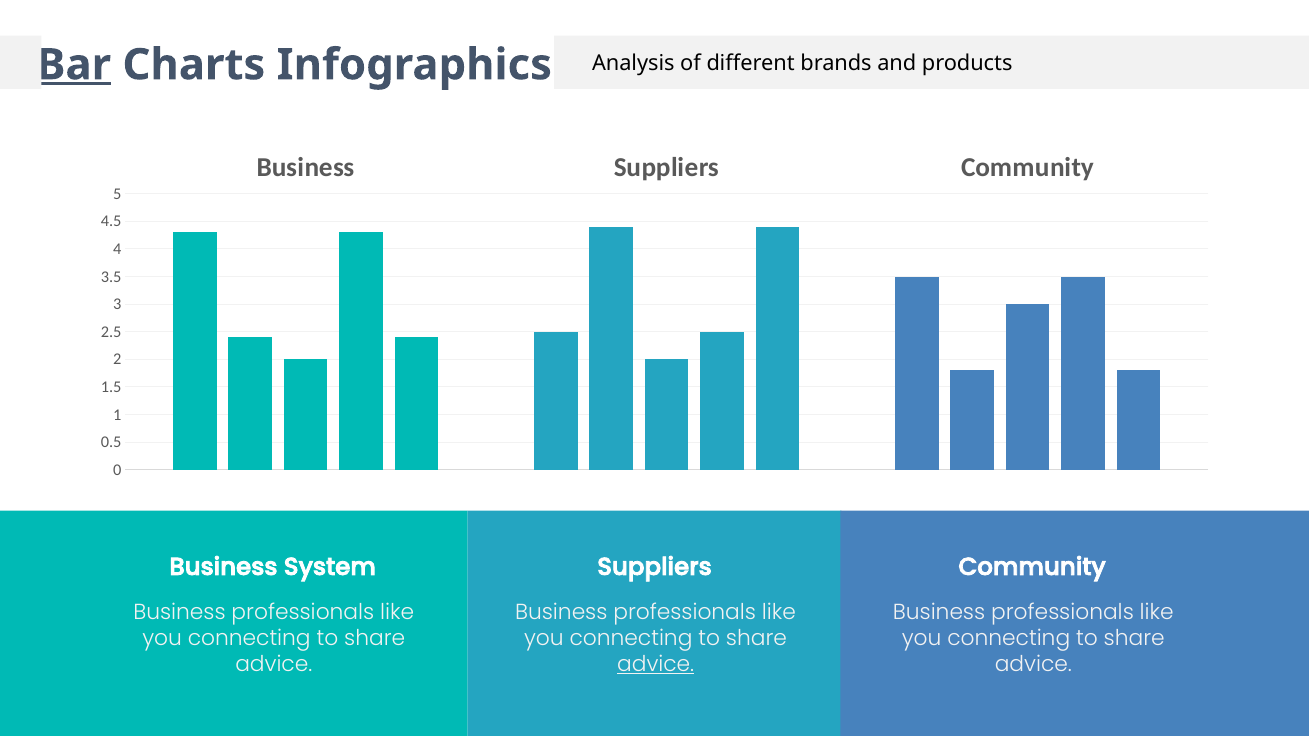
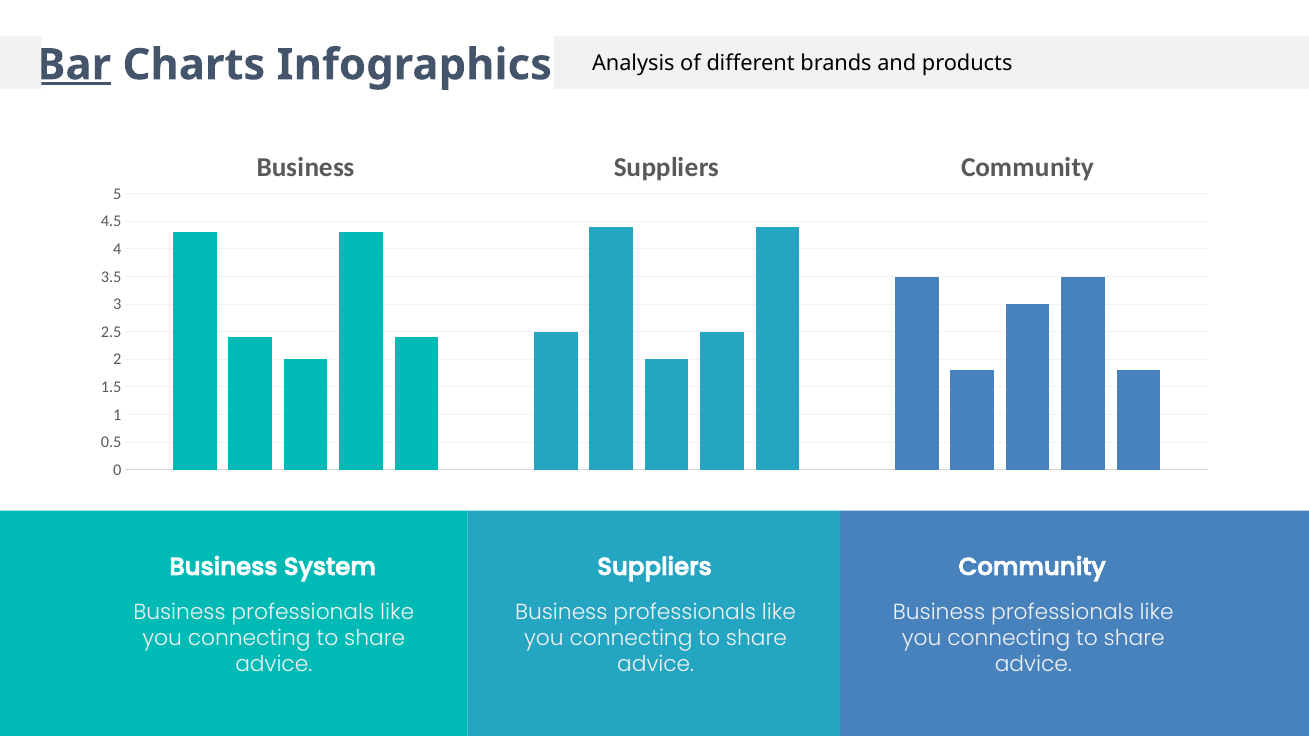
advice underline: present -> none (656, 665)
